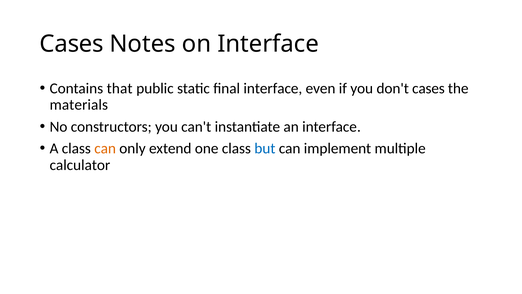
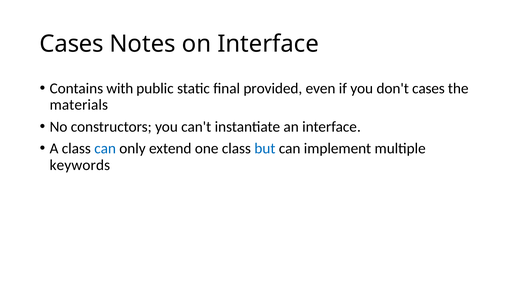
that: that -> with (120, 88)
final interface: interface -> provided (273, 88)
can colour: orange -> blue (105, 148)
calculator: calculator -> keywords (80, 165)
